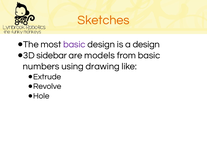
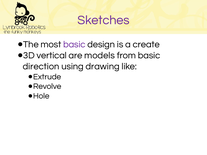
Sketches colour: orange -> purple (104, 20)
a design: design -> create (146, 44)
sidebar: sidebar -> vertical (52, 56)
numbers: numbers -> direction (41, 67)
